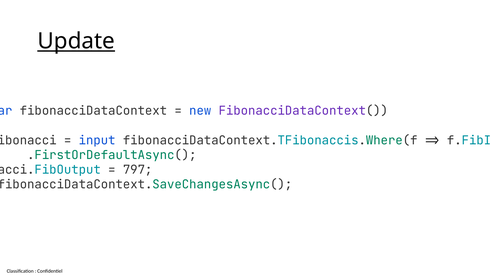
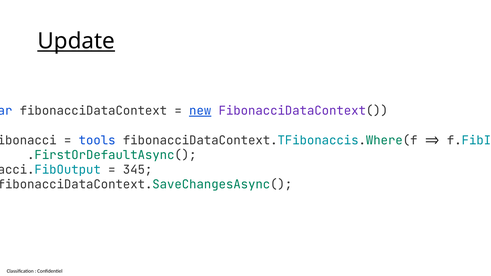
new underline: none -> present (200, 111)
input: input -> tools (97, 140)
797: 797 -> 345 (138, 170)
